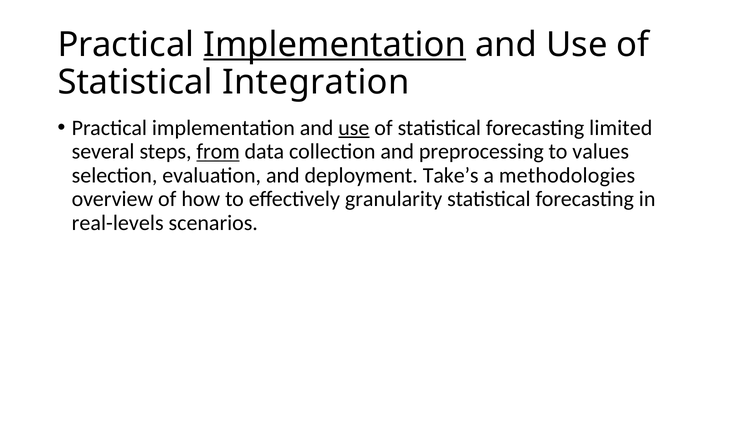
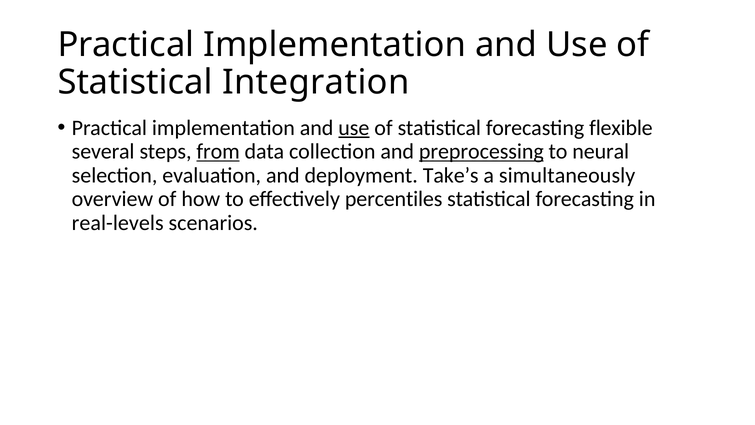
Implementation underline: present -> none (335, 45)
limited: limited -> flexible (621, 128)
preprocessing underline: none -> present (481, 151)
values: values -> neural (601, 151)
methodologies: methodologies -> simultaneously (567, 175)
granularity: granularity -> percentiles (394, 199)
